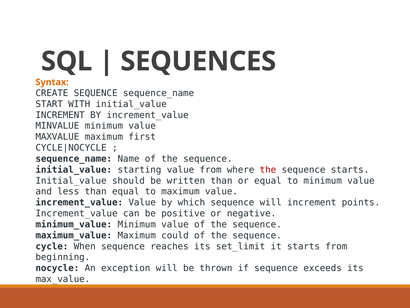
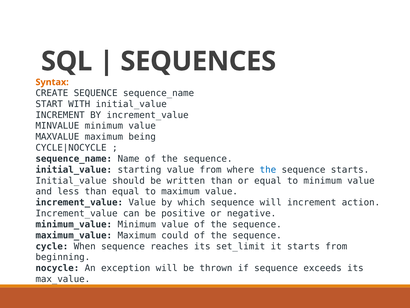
first: first -> being (142, 137)
the colour: red -> blue (268, 169)
points: points -> action (361, 202)
